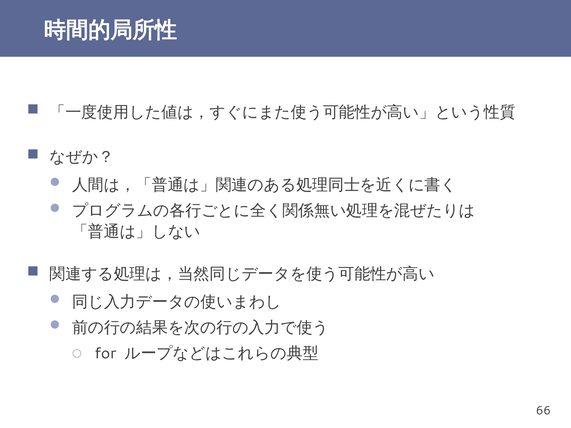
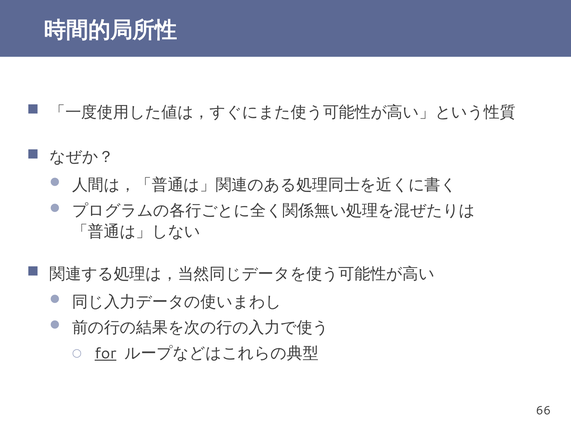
for underline: none -> present (105, 354)
